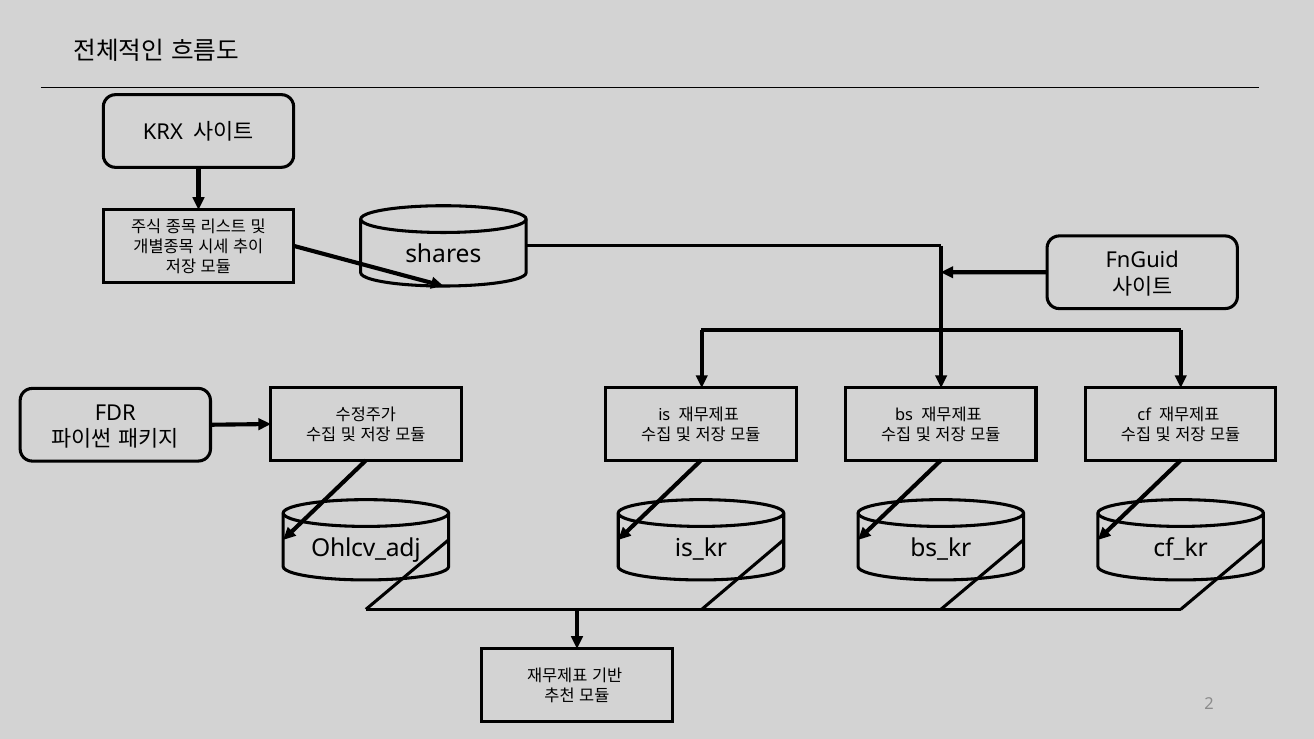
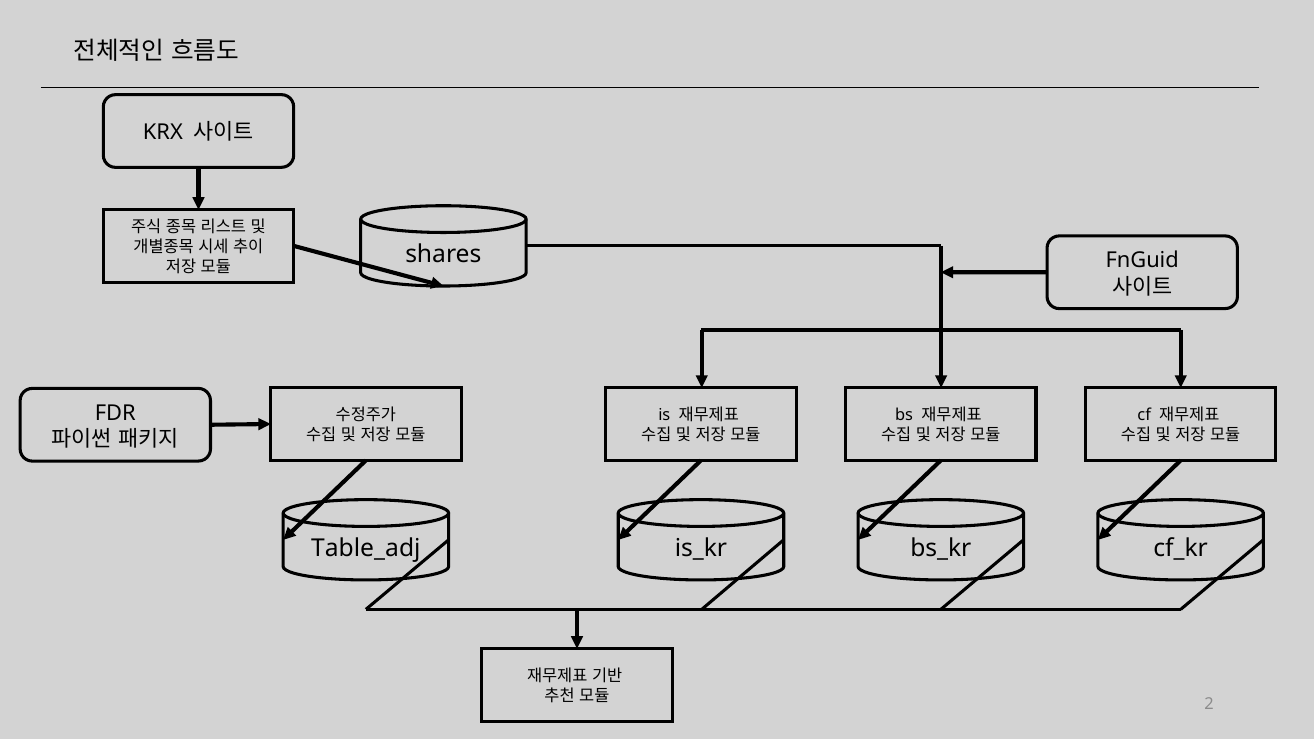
Ohlcv_adj: Ohlcv_adj -> Table_adj (366, 548)
